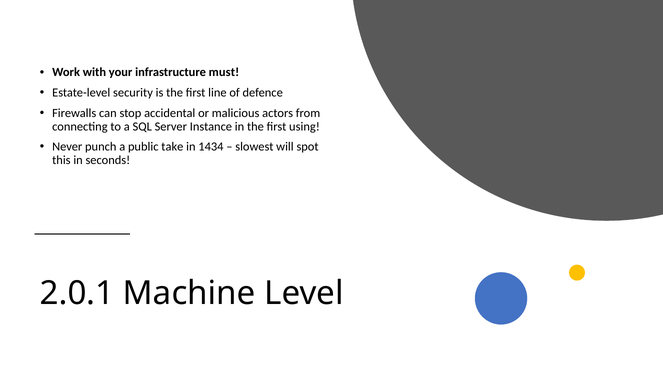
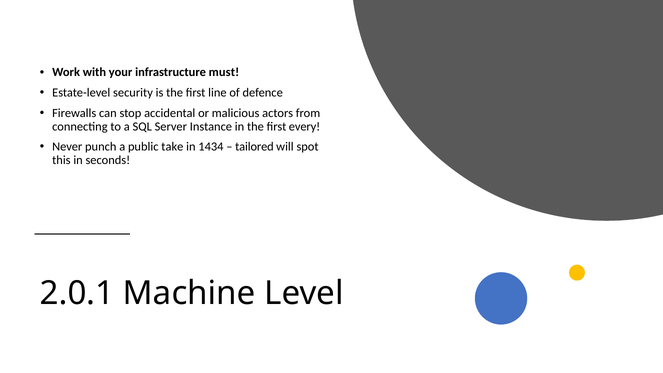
using: using -> every (305, 126)
slowest: slowest -> tailored (254, 147)
